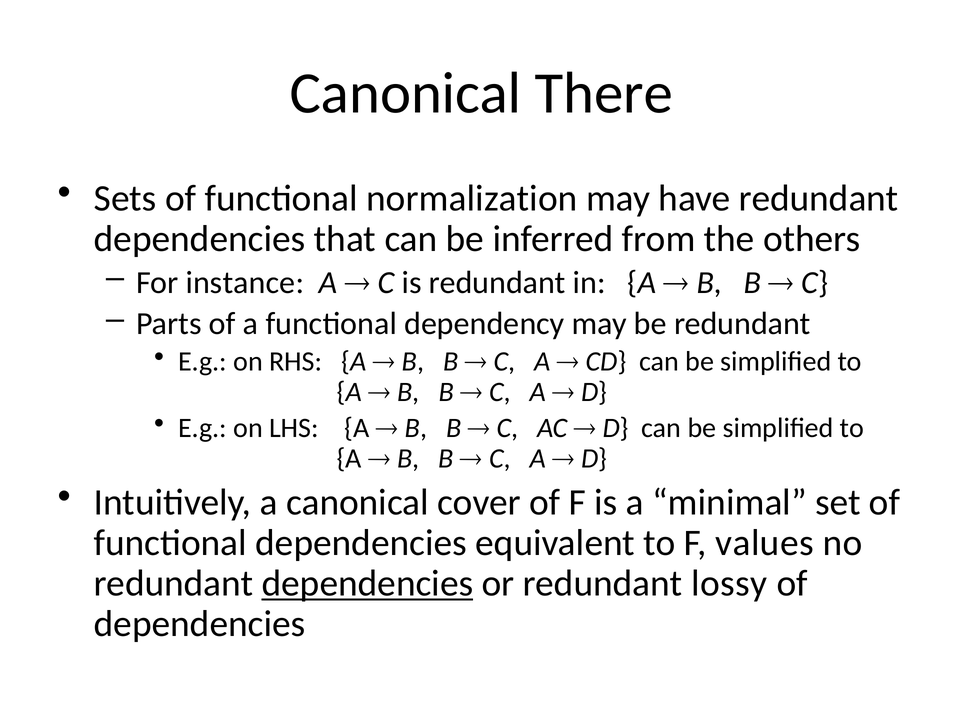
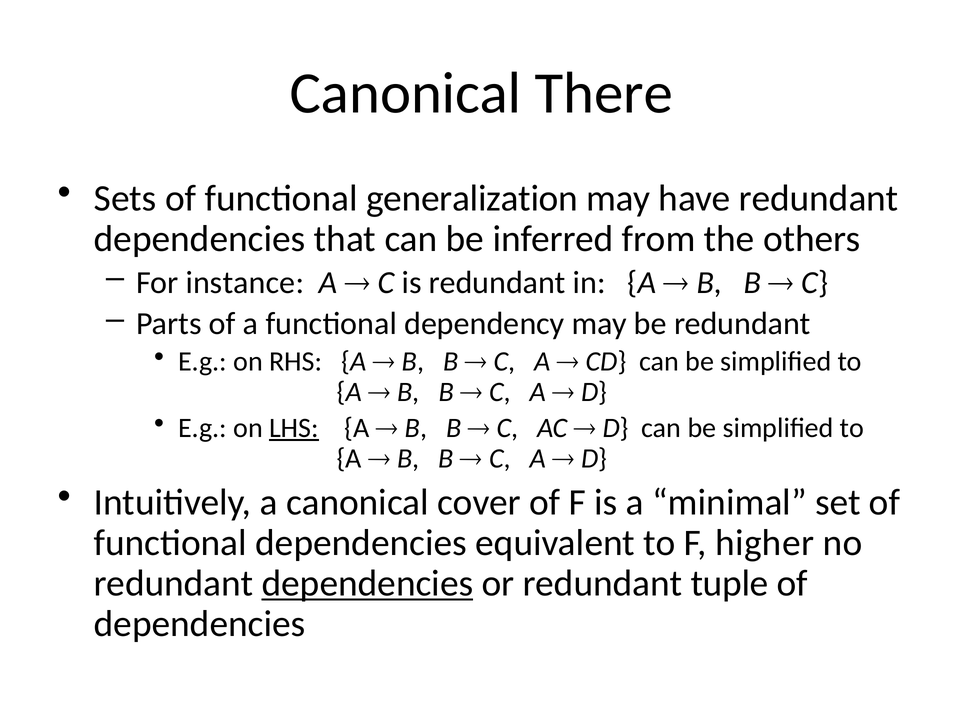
normalization: normalization -> generalization (472, 198)
LHS underline: none -> present (294, 428)
values: values -> higher (765, 543)
lossy: lossy -> tuple (730, 584)
